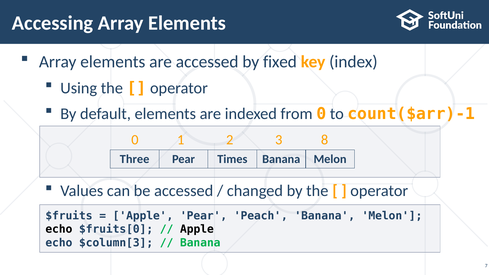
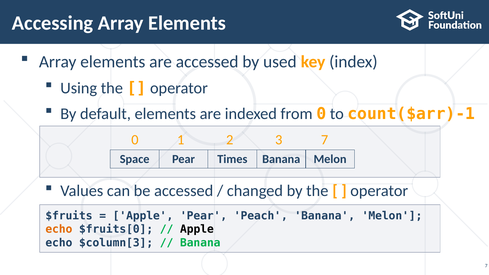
fixed: fixed -> used (280, 62)
3 8: 8 -> 7 (325, 140)
Three: Three -> Space (135, 159)
echo colour: black -> orange (59, 229)
